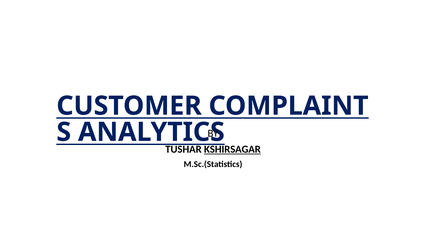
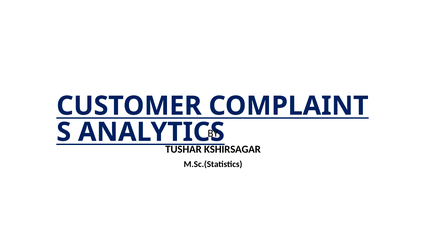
KSHIRSAGAR underline: present -> none (232, 149)
